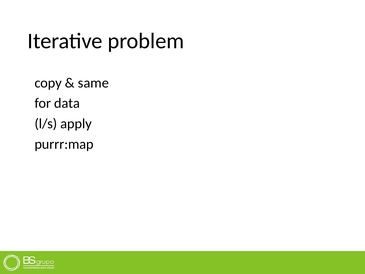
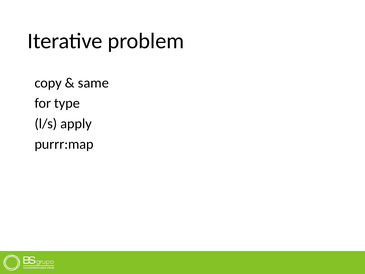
data: data -> type (67, 103)
